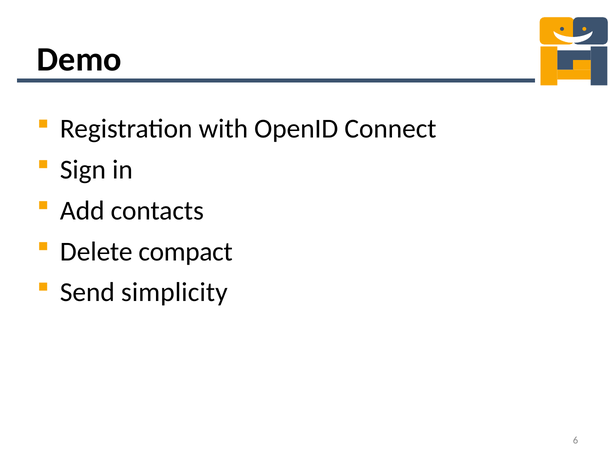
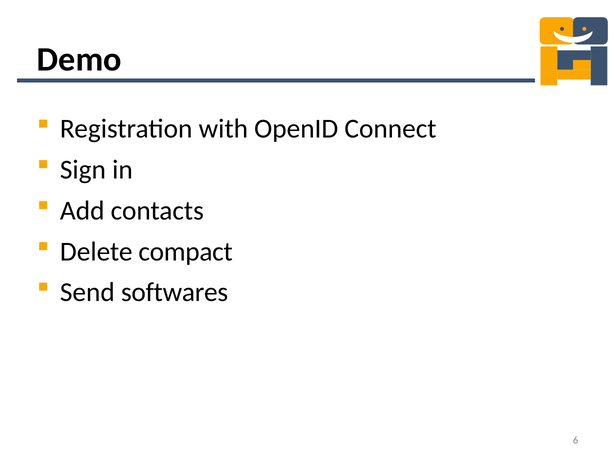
simplicity: simplicity -> softwares (175, 293)
